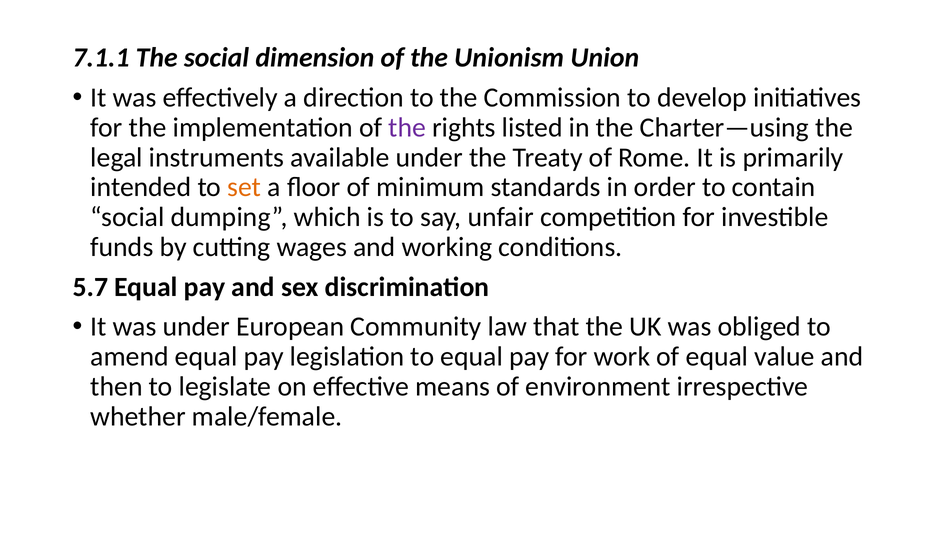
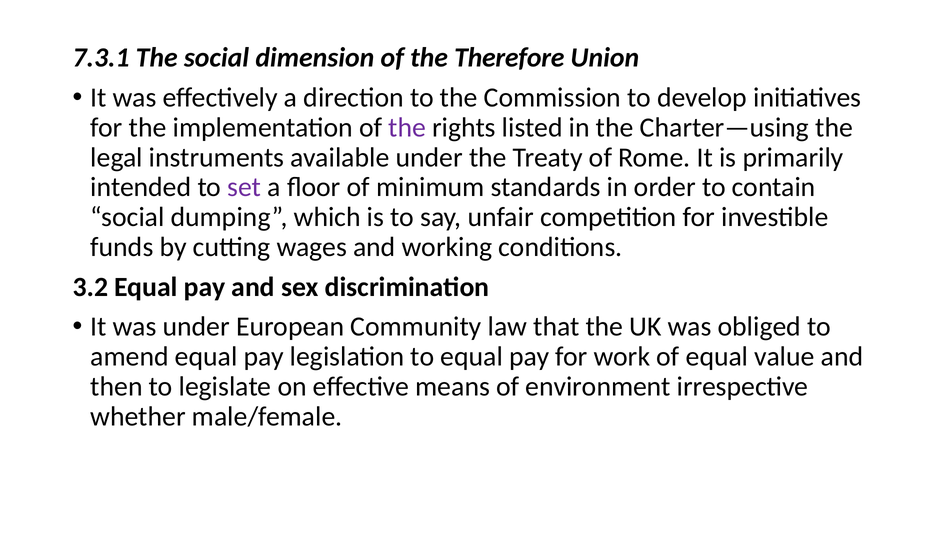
7.1.1: 7.1.1 -> 7.3.1 (101, 58)
Unionism: Unionism -> Therefore (509, 58)
set colour: orange -> purple (244, 187)
5.7: 5.7 -> 3.2 (90, 287)
